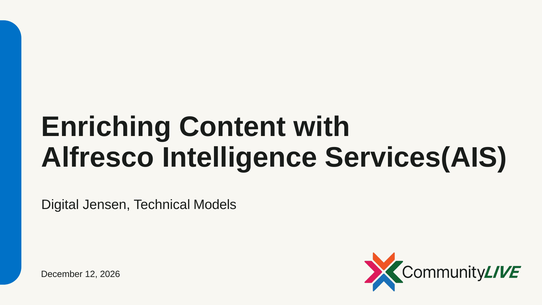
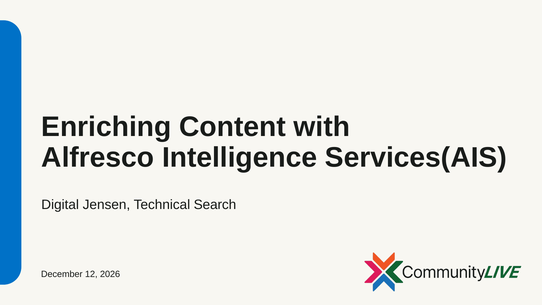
Models: Models -> Search (215, 205)
